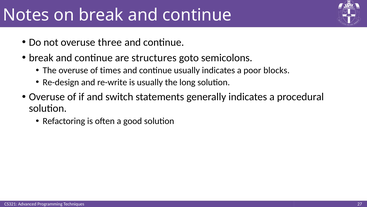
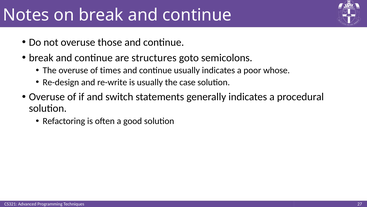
three: three -> those (110, 42)
blocks: blocks -> whose (277, 70)
long: long -> case (187, 82)
